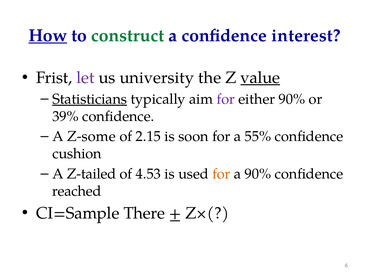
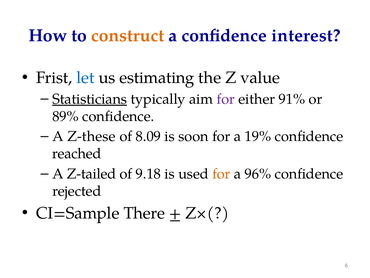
How underline: present -> none (48, 35)
construct colour: green -> orange (128, 35)
let colour: purple -> blue (85, 78)
university: university -> estimating (157, 78)
value underline: present -> none (260, 78)
either 90%: 90% -> 91% (292, 99)
39%: 39% -> 89% (65, 116)
Z-some: Z-some -> Z-these (91, 136)
2.15: 2.15 -> 8.09 (148, 136)
55%: 55% -> 19% (258, 136)
cushion: cushion -> reached (77, 153)
4.53: 4.53 -> 9.18 (148, 174)
a 90%: 90% -> 96% (258, 174)
reached: reached -> rejected (77, 191)
